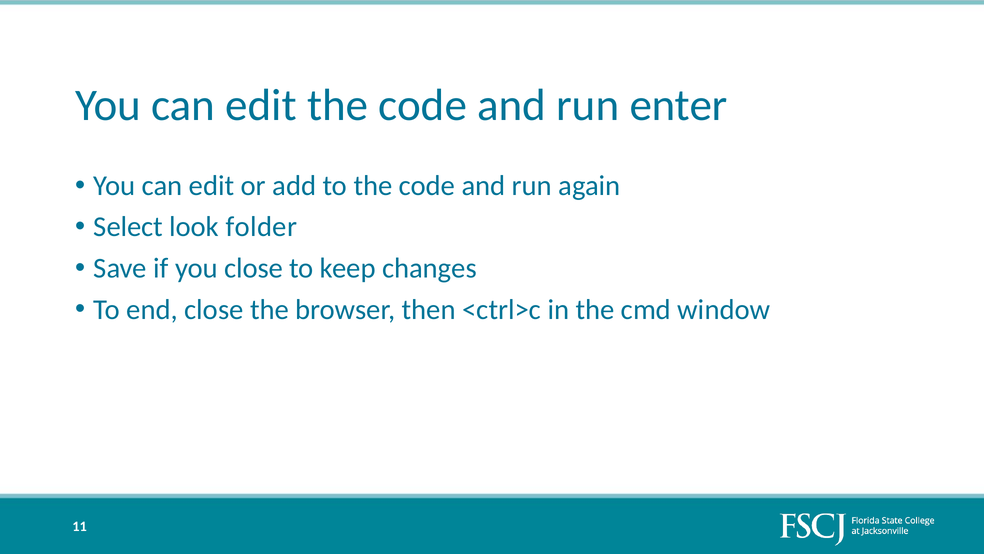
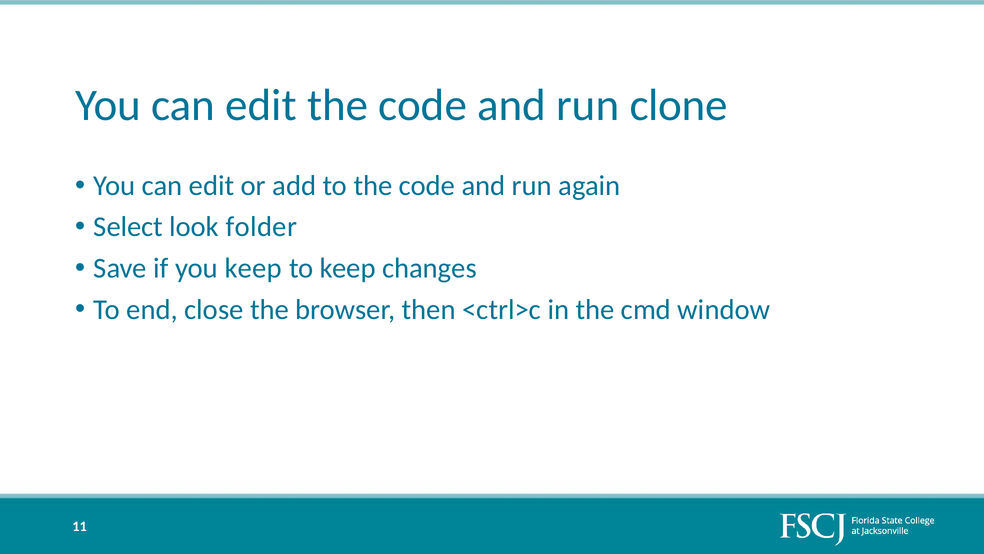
enter: enter -> clone (679, 105)
you close: close -> keep (253, 268)
